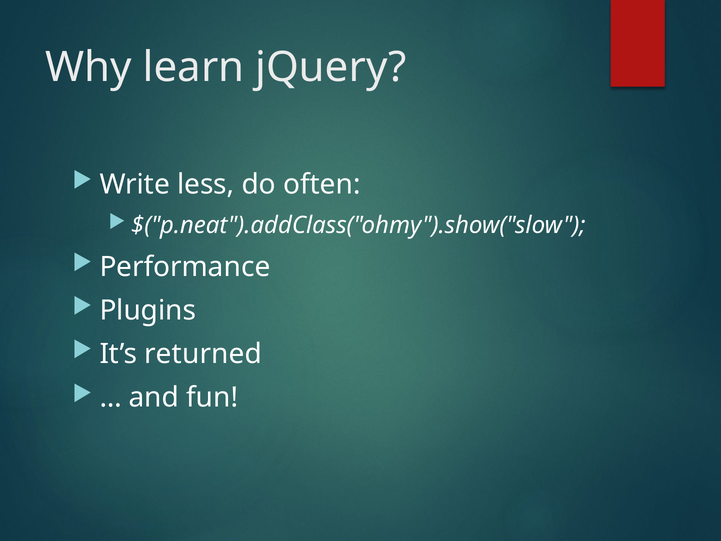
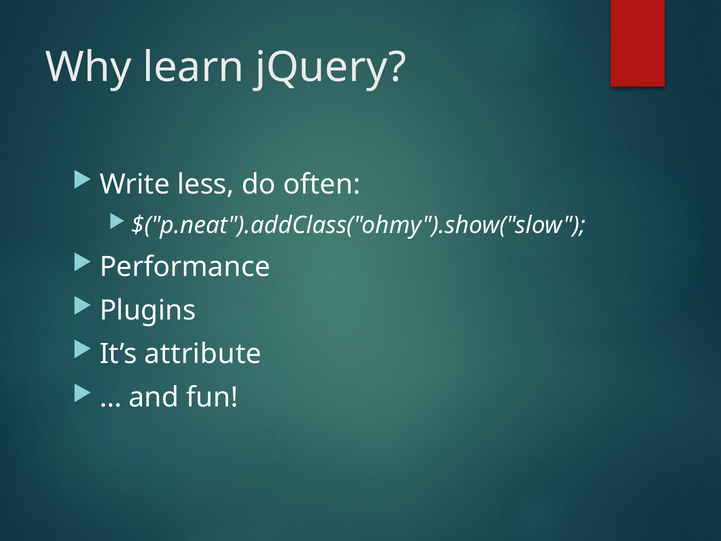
returned: returned -> attribute (203, 354)
